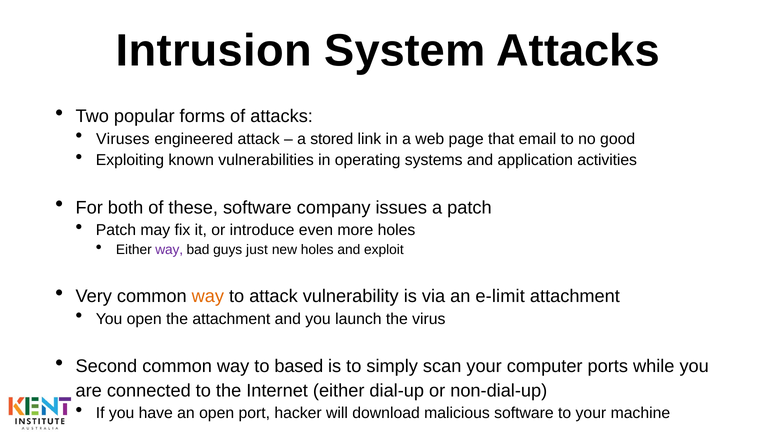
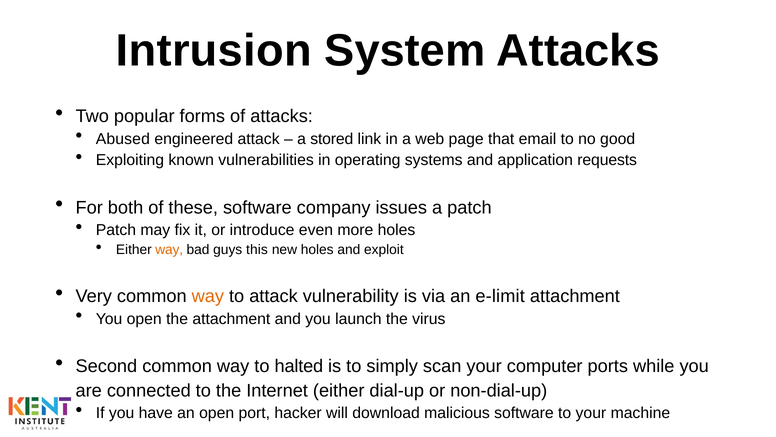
Viruses: Viruses -> Abused (123, 139)
activities: activities -> requests (607, 160)
way colour: purple -> orange (169, 250)
just: just -> this (257, 250)
based: based -> halted (299, 366)
